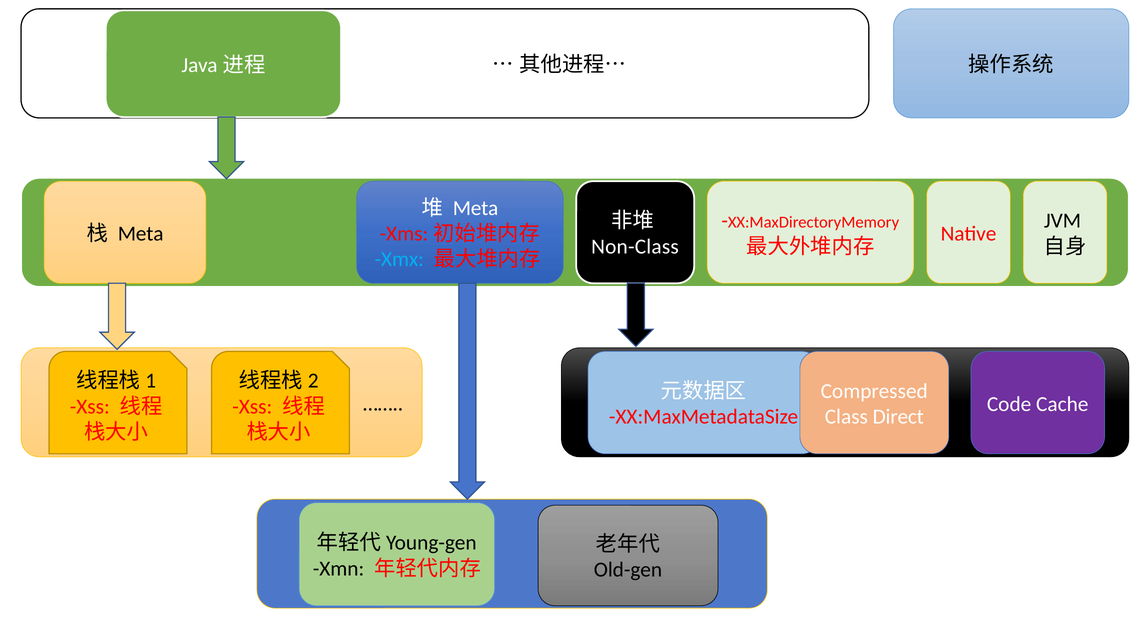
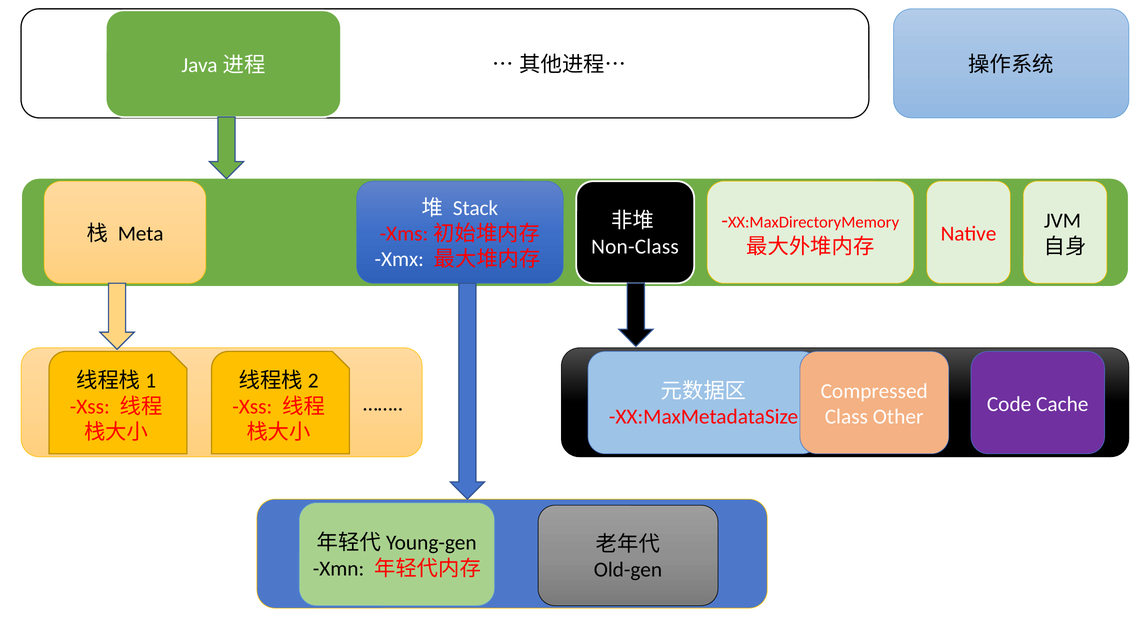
Meta: Meta -> Stack (476, 208)
Xmx colour: light blue -> white (399, 259)
Direct: Direct -> Other (898, 417)
